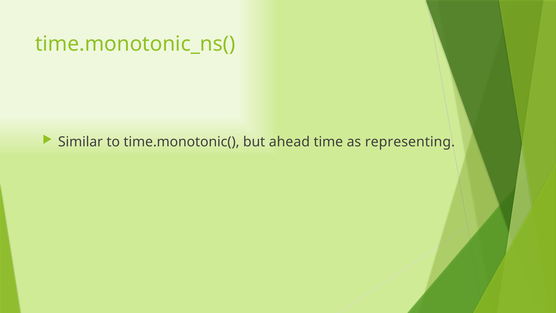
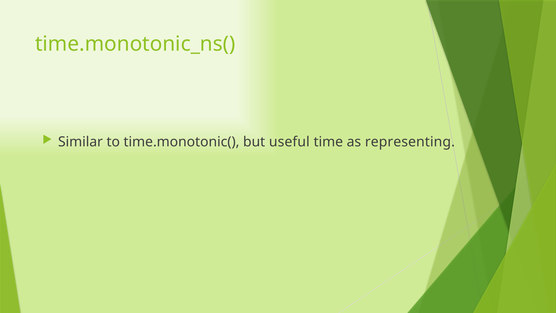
ahead: ahead -> useful (289, 142)
